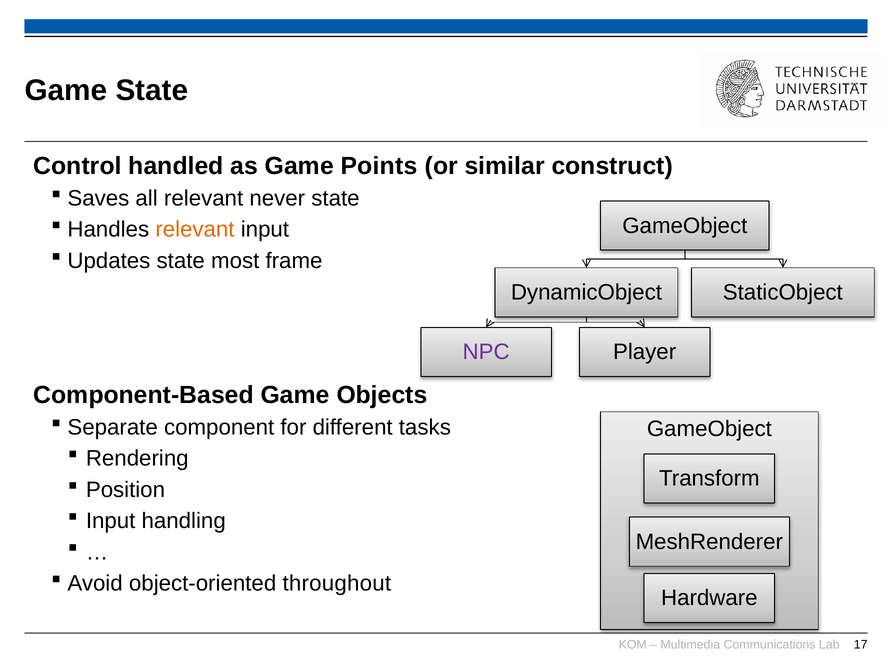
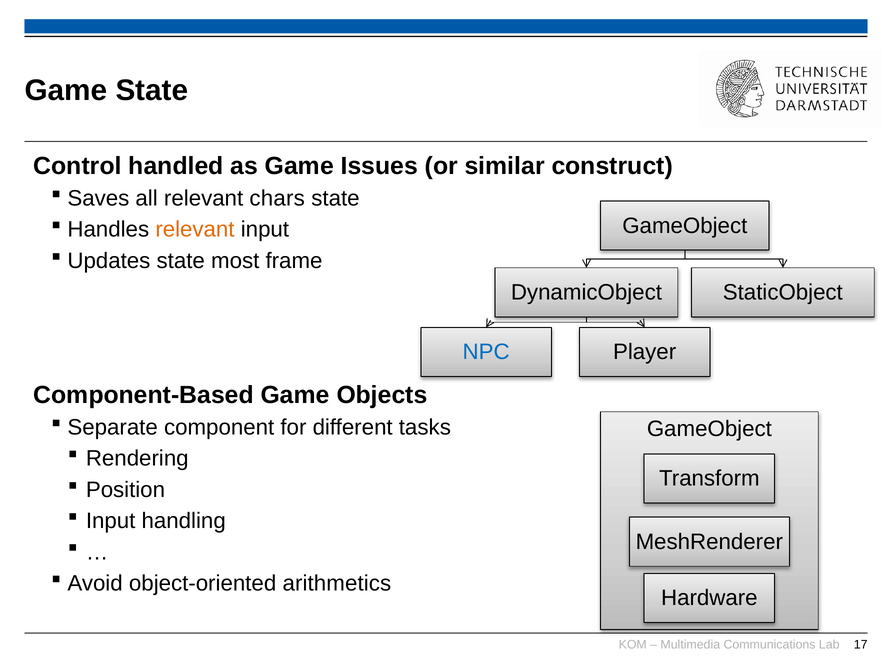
Points: Points -> Issues (379, 166)
never: never -> chars (277, 198)
NPC colour: purple -> blue (486, 352)
throughout: throughout -> arithmetics (337, 583)
